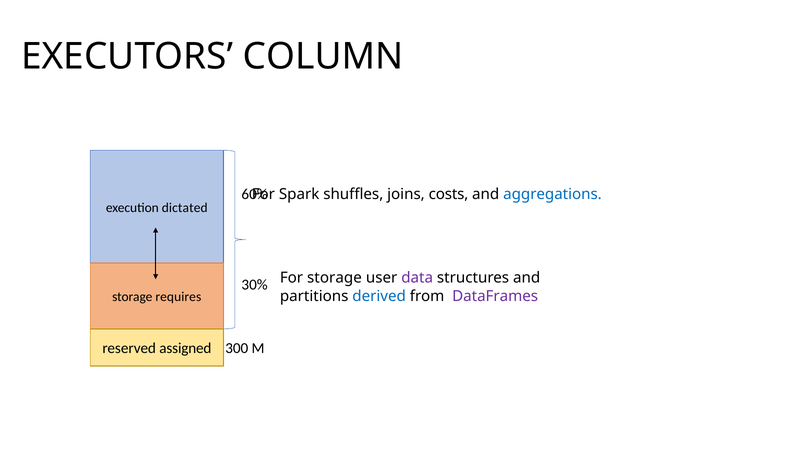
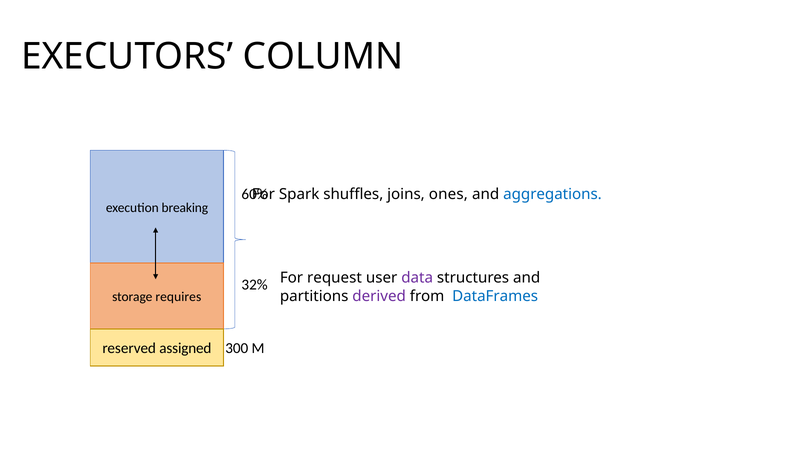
costs: costs -> ones (448, 194)
dictated: dictated -> breaking (185, 207)
For storage: storage -> request (334, 278)
30%: 30% -> 32% (255, 284)
derived colour: blue -> purple (379, 296)
DataFrames colour: purple -> blue (495, 296)
